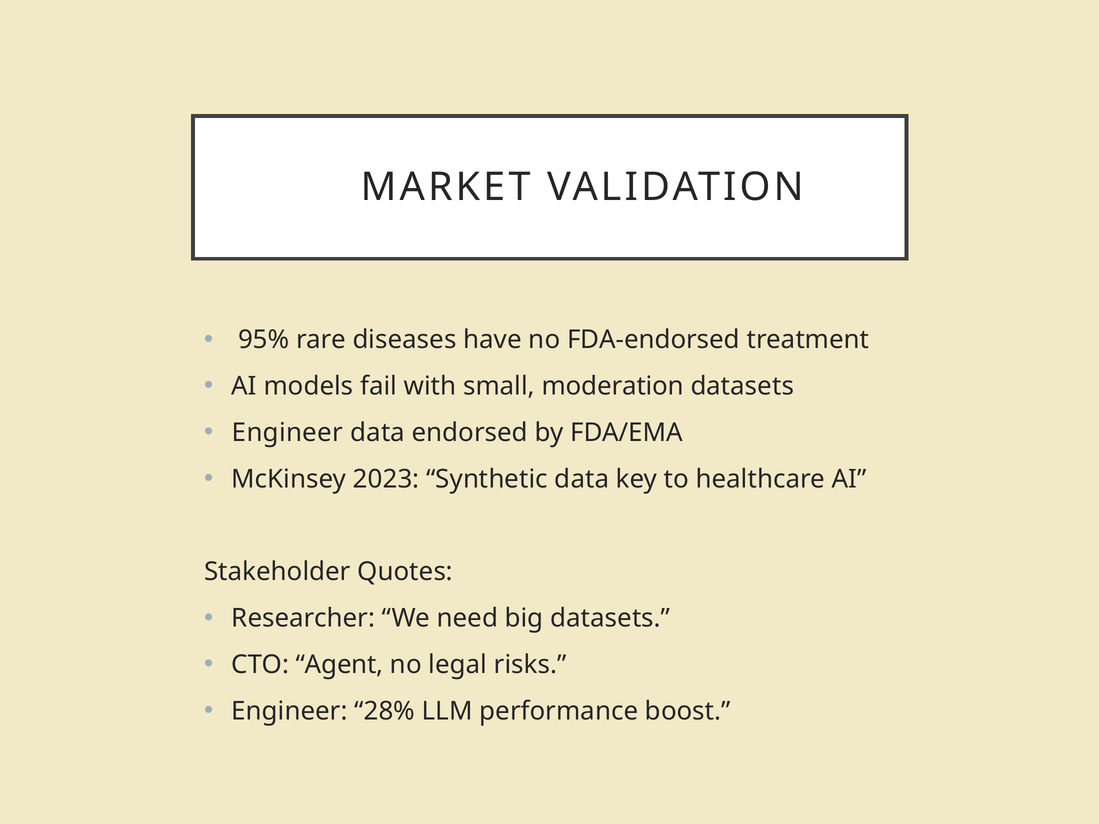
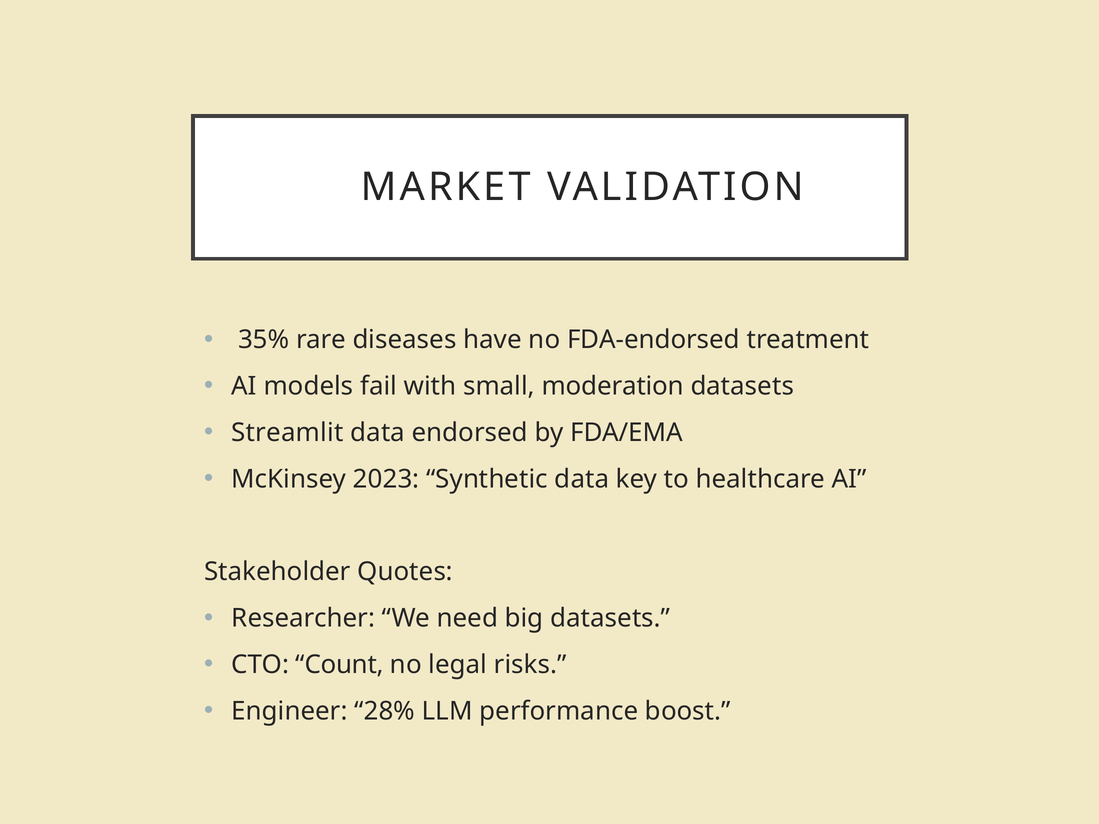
95%: 95% -> 35% (264, 340)
Engineer: Engineer -> Streamlit (287, 433)
Agent: Agent -> Count (340, 665)
